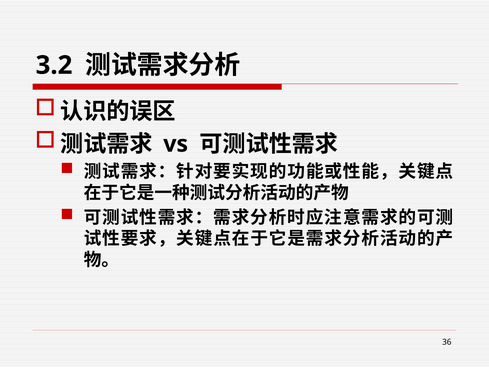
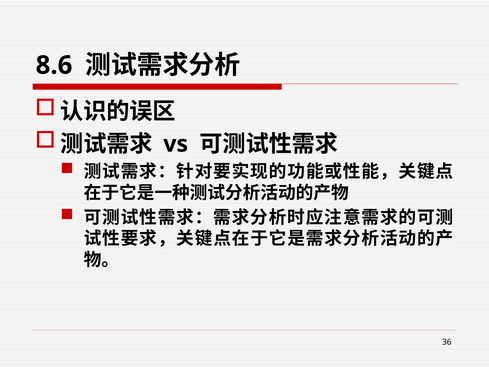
3.2: 3.2 -> 8.6 (54, 65)
